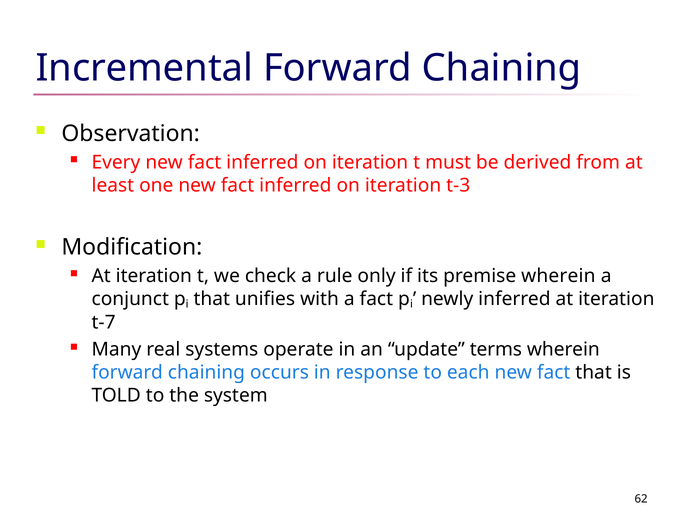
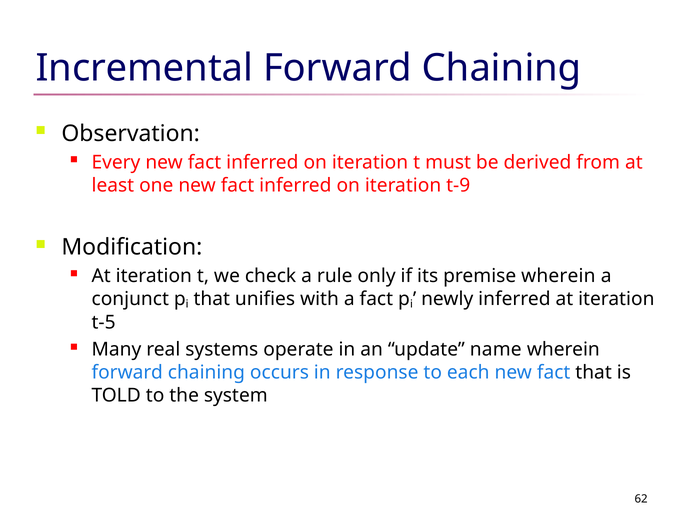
t-3: t-3 -> t-9 (458, 185)
t-7: t-7 -> t-5 (104, 323)
terms: terms -> name (496, 350)
